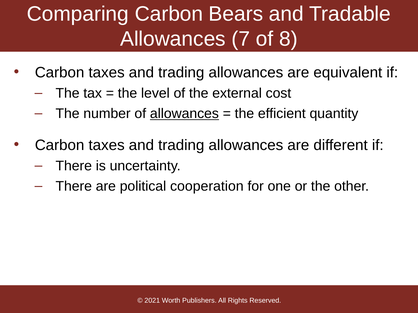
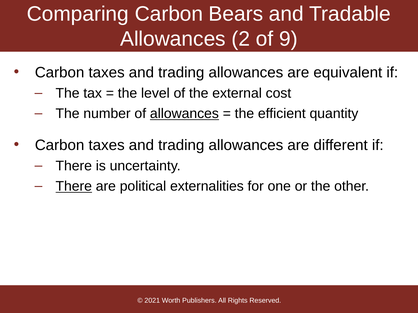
7: 7 -> 2 (241, 39)
8: 8 -> 9 (288, 39)
There underline: none -> present (74, 187)
cooperation: cooperation -> externalities (207, 187)
